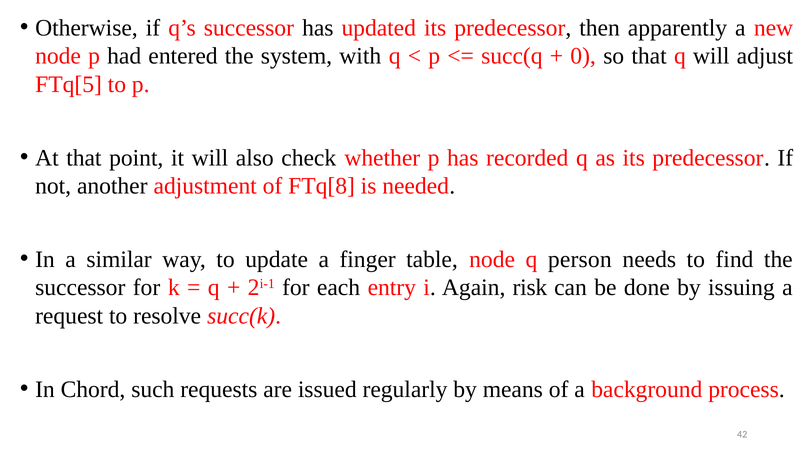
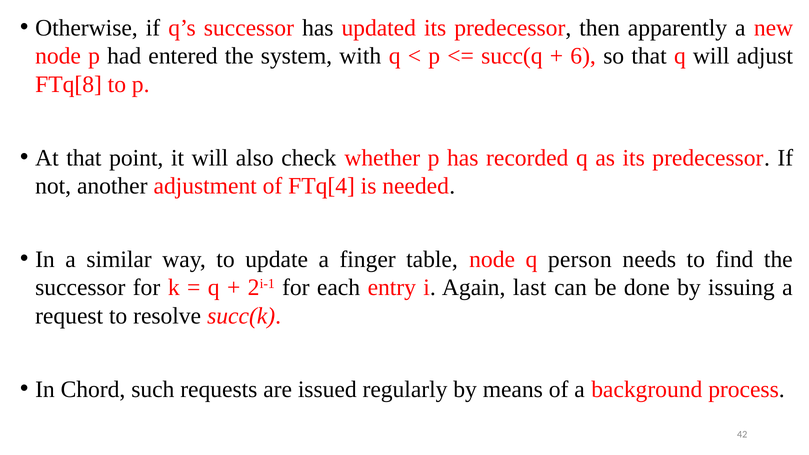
0: 0 -> 6 (583, 56)
FTq[5: FTq[5 -> FTq[8 (69, 84)
FTq[8: FTq[8 -> FTq[4 (322, 186)
risk: risk -> last (530, 288)
